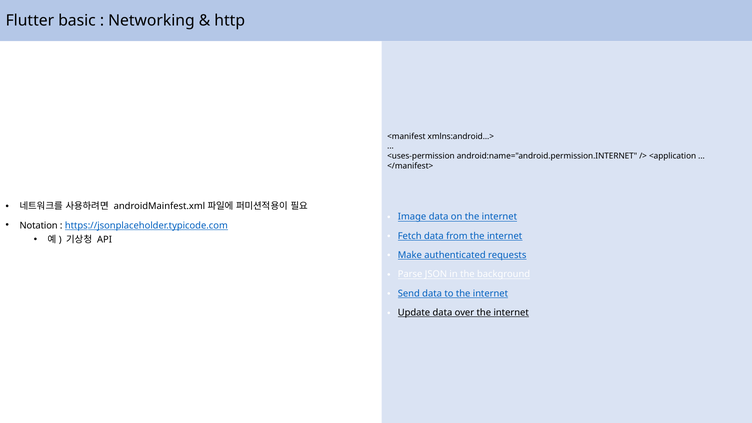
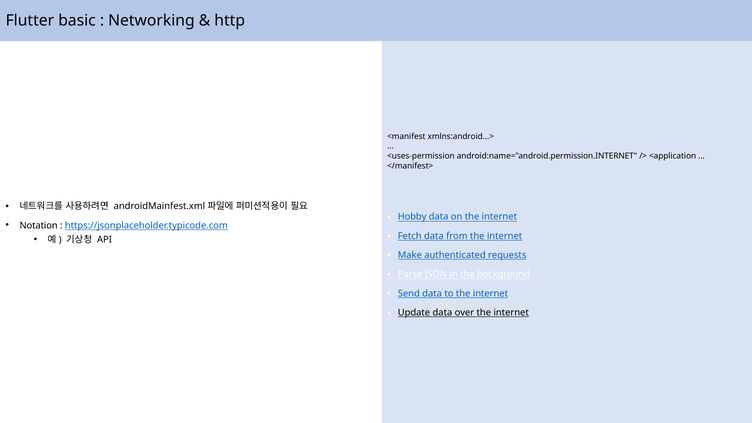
Image: Image -> Hobby (412, 217)
